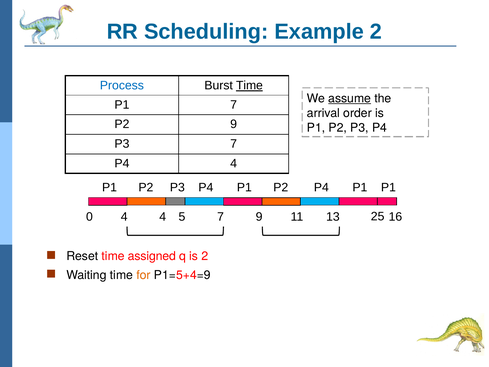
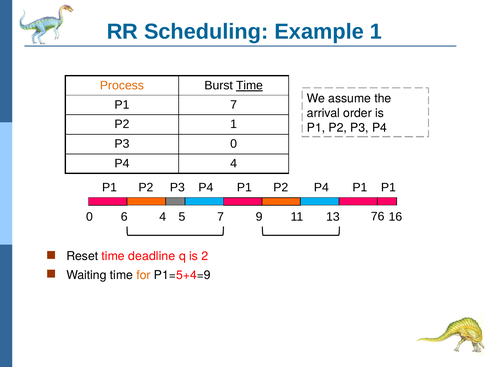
Example 2: 2 -> 1 (376, 32)
Process colour: blue -> orange (122, 86)
assume underline: present -> none (350, 98)
P2 9: 9 -> 1 (234, 124)
P3 7: 7 -> 0 (234, 144)
0 4: 4 -> 6 (124, 217)
25: 25 -> 76 (378, 216)
assigned: assigned -> deadline (152, 256)
